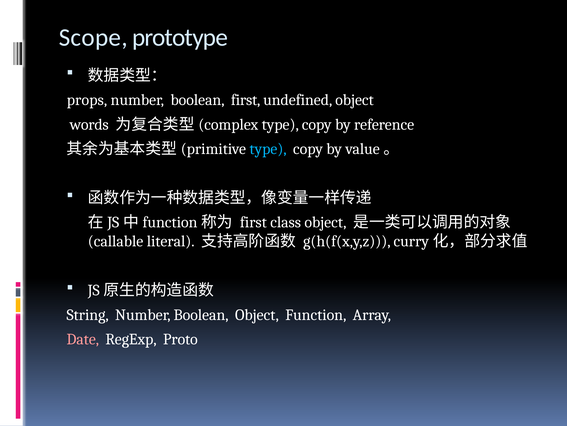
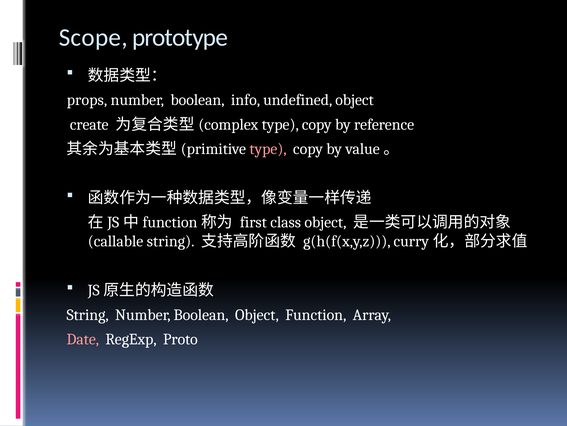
boolean first: first -> info (246, 100)
words: words -> create (89, 124)
type colour: light blue -> pink (268, 149)
literal: literal -> string (171, 241)
